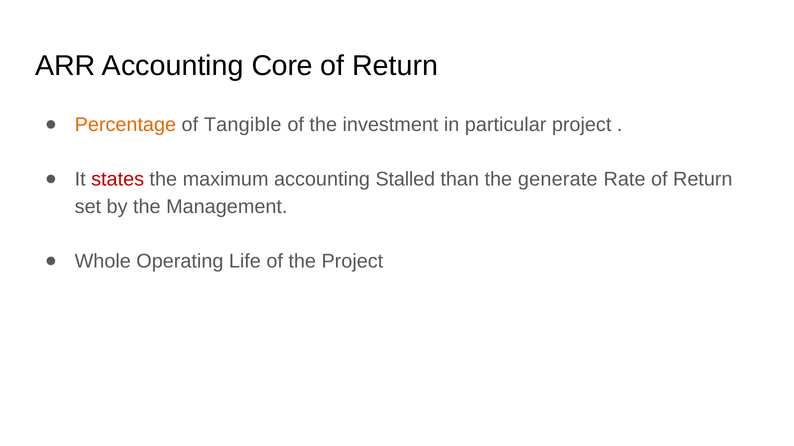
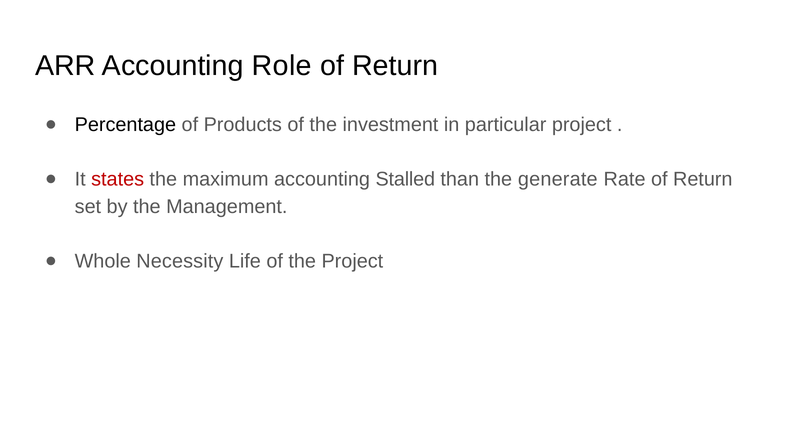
Core: Core -> Role (282, 66)
Percentage colour: orange -> black (125, 125)
Tangible: Tangible -> Products (243, 125)
Operating: Operating -> Necessity (180, 262)
